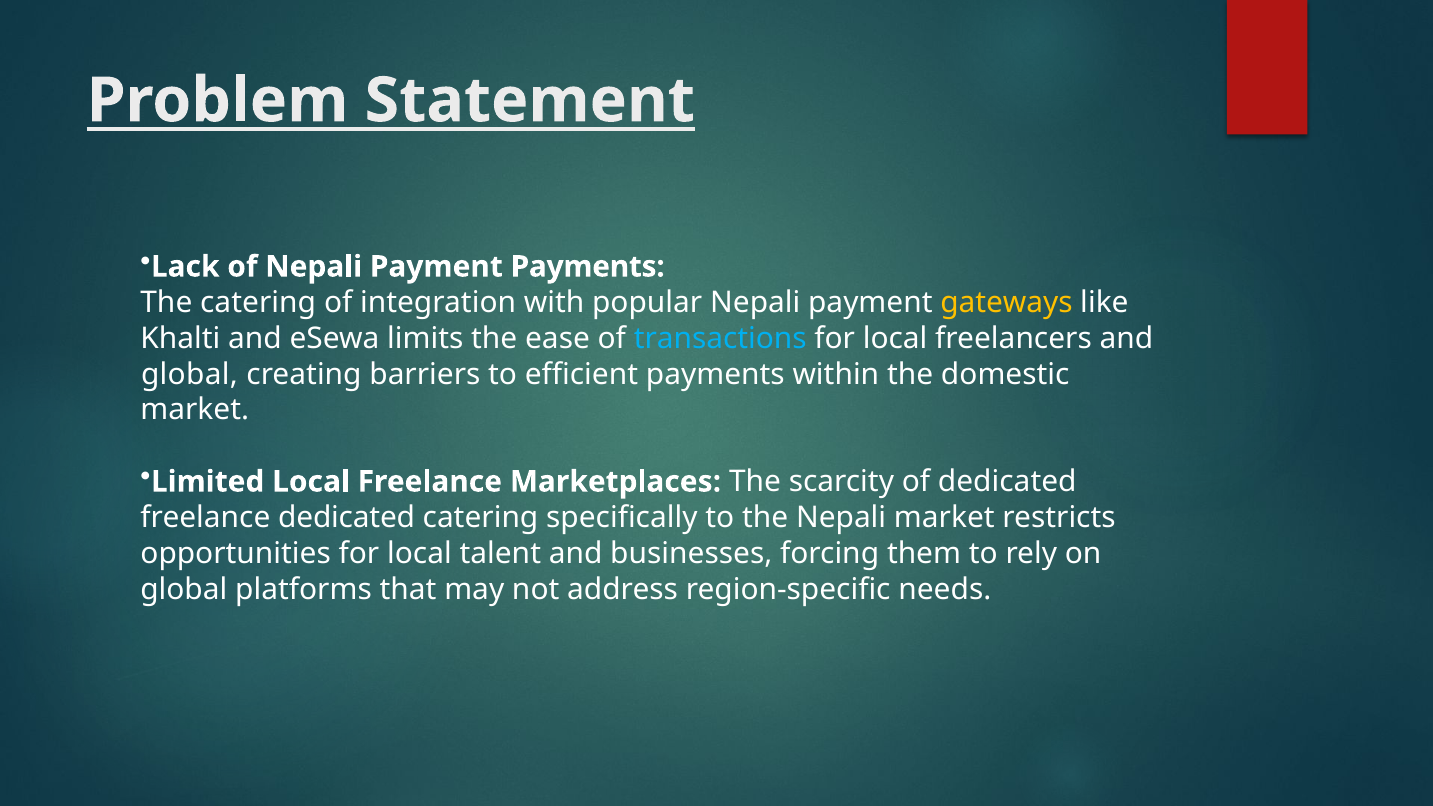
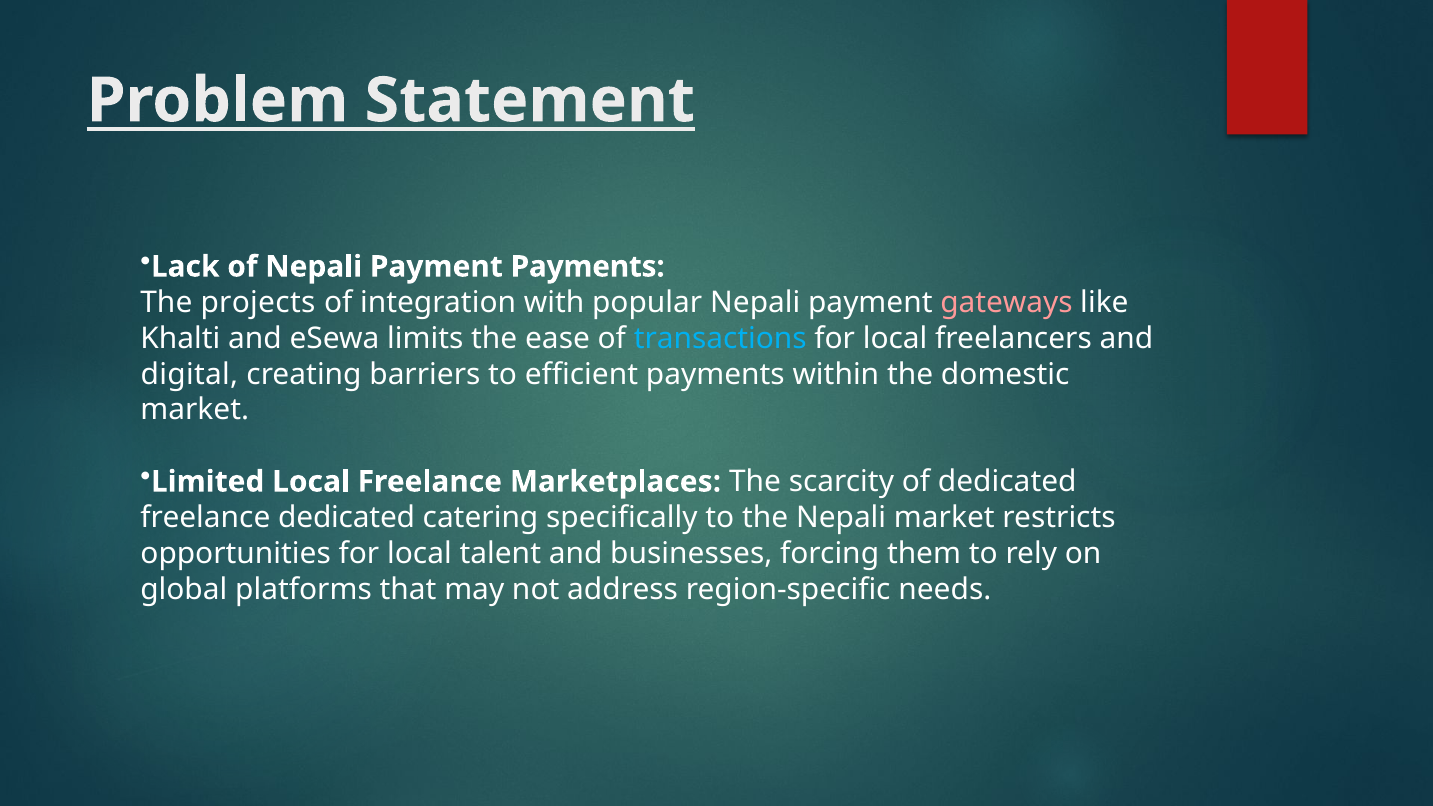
The catering: catering -> projects (258, 303)
gateways colour: yellow -> pink (1006, 303)
global: global -> digital (189, 374)
